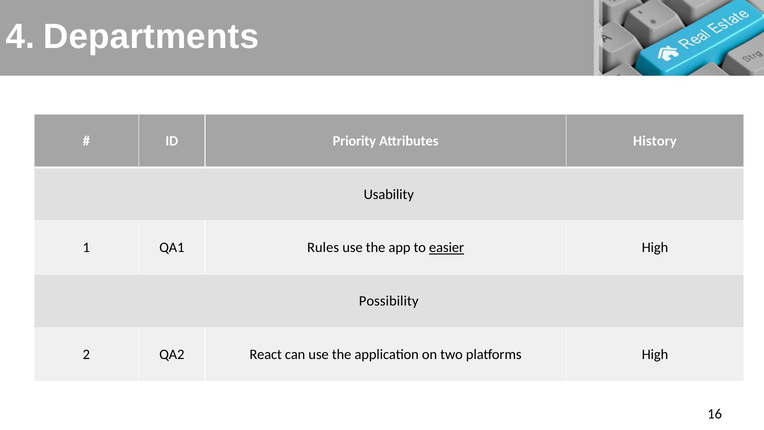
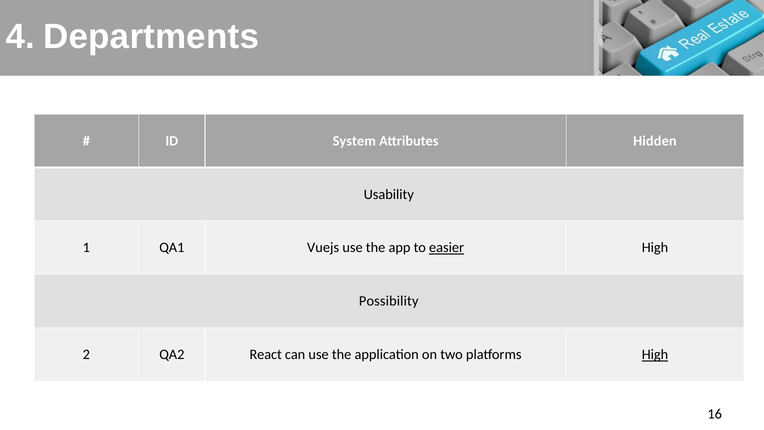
Priority: Priority -> System (354, 141)
History: History -> Hidden (655, 141)
Rules: Rules -> Vuejs (323, 248)
High underline: none -> present (655, 354)
